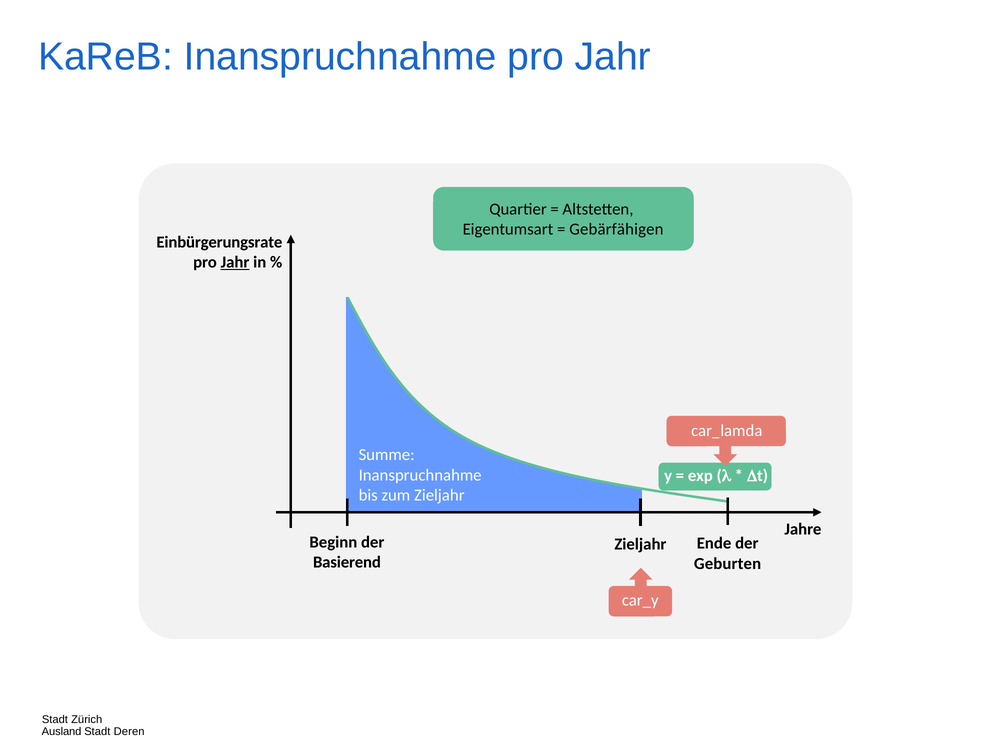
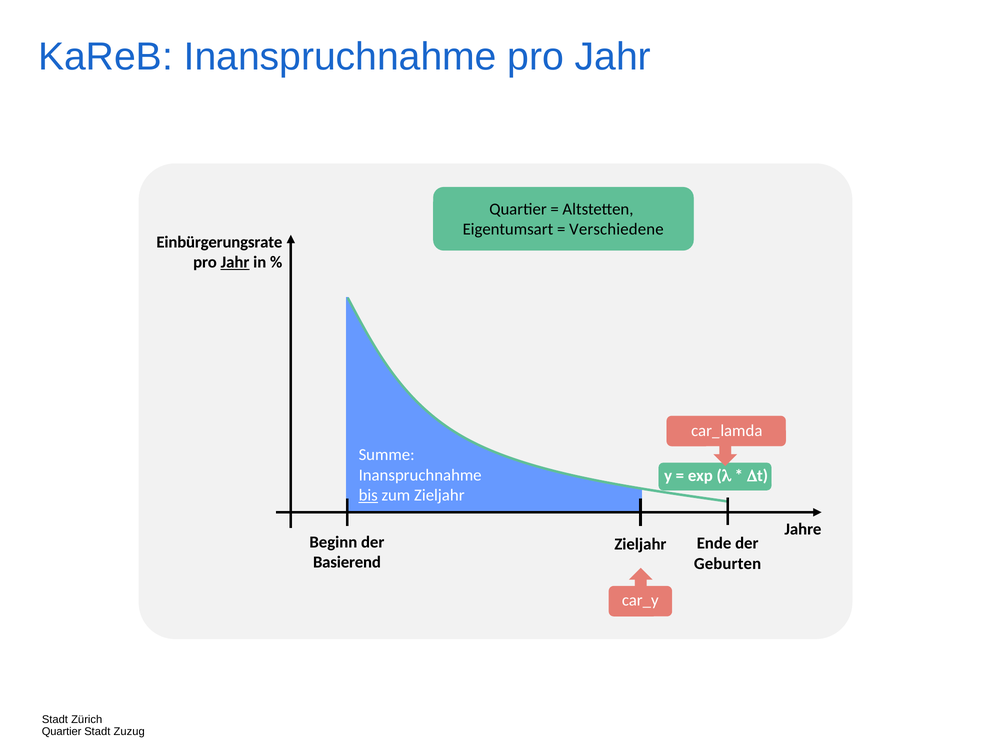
Gebärfähigen: Gebärfähigen -> Verschiedene (616, 229)
bis underline: none -> present (368, 495)
Ausland: Ausland -> Quartier (62, 732)
Deren: Deren -> Zuzug (129, 732)
